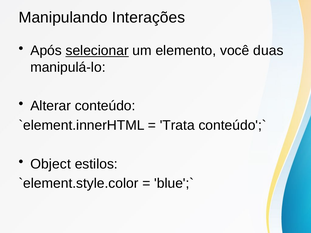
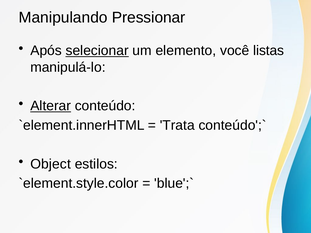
Interações: Interações -> Pressionar (149, 17)
duas: duas -> listas (269, 51)
Alterar underline: none -> present (51, 106)
